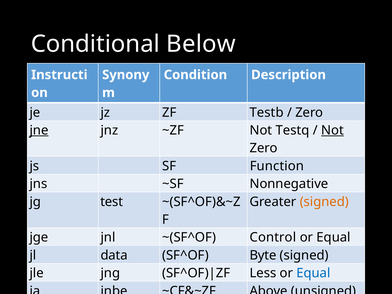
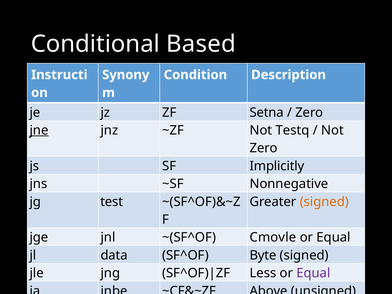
Conditional Below: Below -> Based (201, 44)
Testb: Testb -> Setna (267, 112)
Not underline: present -> none (333, 130)
Function: Function -> Implicitly (277, 166)
Control: Control -> Cmovle (273, 237)
Equal colour: blue -> purple (313, 273)
